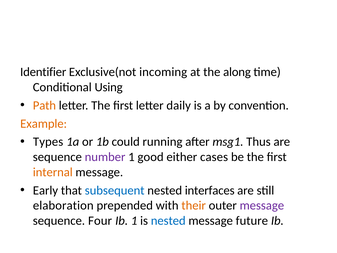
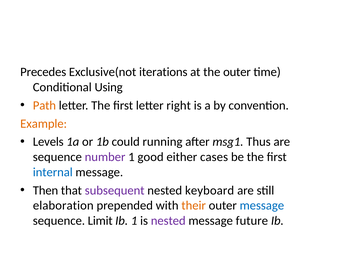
Identifier: Identifier -> Precedes (43, 72)
incoming: incoming -> iterations (163, 72)
the along: along -> outer (237, 72)
daily: daily -> right (179, 105)
Types: Types -> Levels (48, 142)
internal colour: orange -> blue (53, 172)
Early: Early -> Then (46, 190)
subsequent colour: blue -> purple (115, 190)
interfaces: interfaces -> keyboard (210, 190)
message colour: purple -> blue (262, 205)
Four: Four -> Limit (100, 221)
nested colour: blue -> purple (168, 221)
